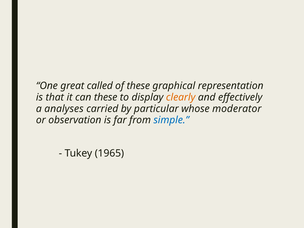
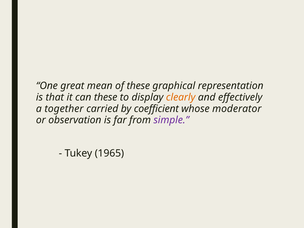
called: called -> mean (100, 86)
analyses: analyses -> together (64, 109)
particular: particular -> coefficient (156, 109)
simple colour: blue -> purple (171, 120)
